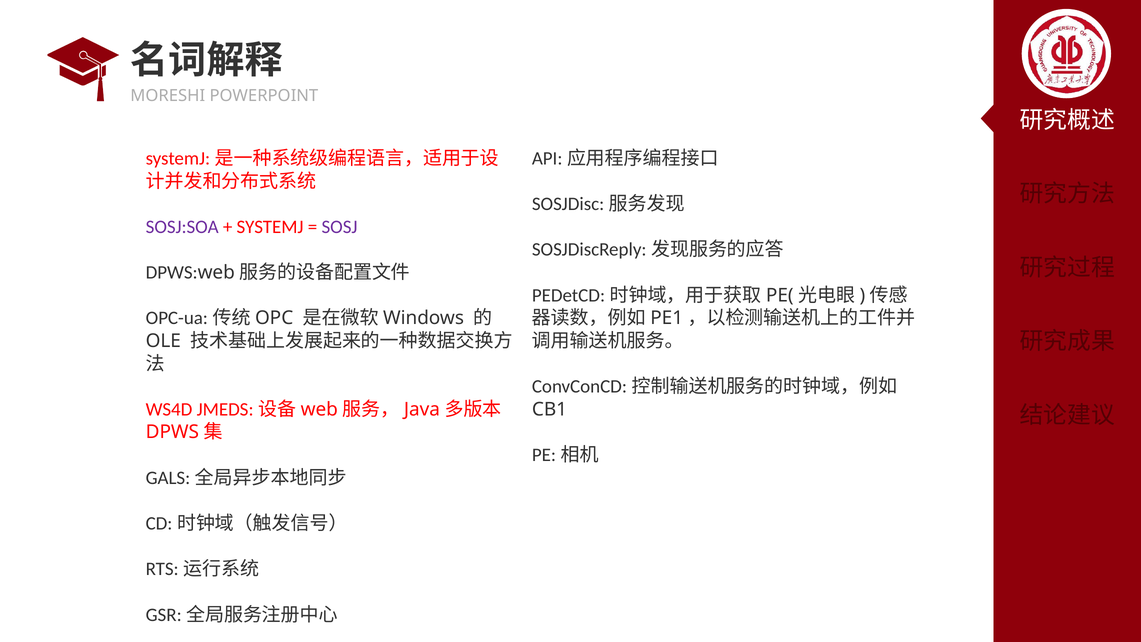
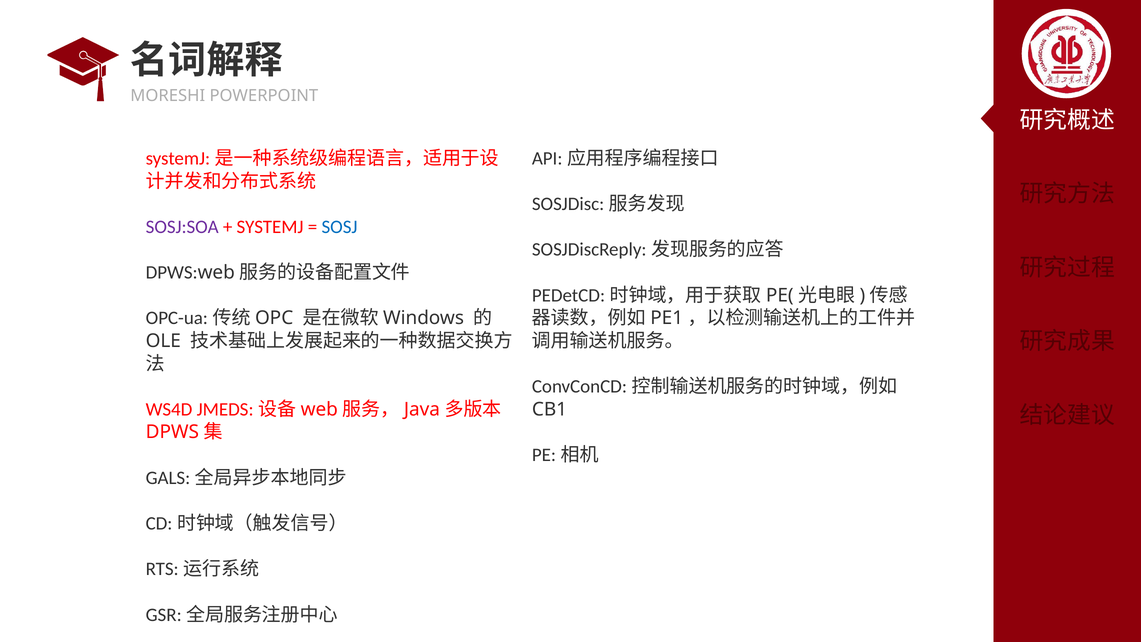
SOSJ colour: purple -> blue (340, 227)
